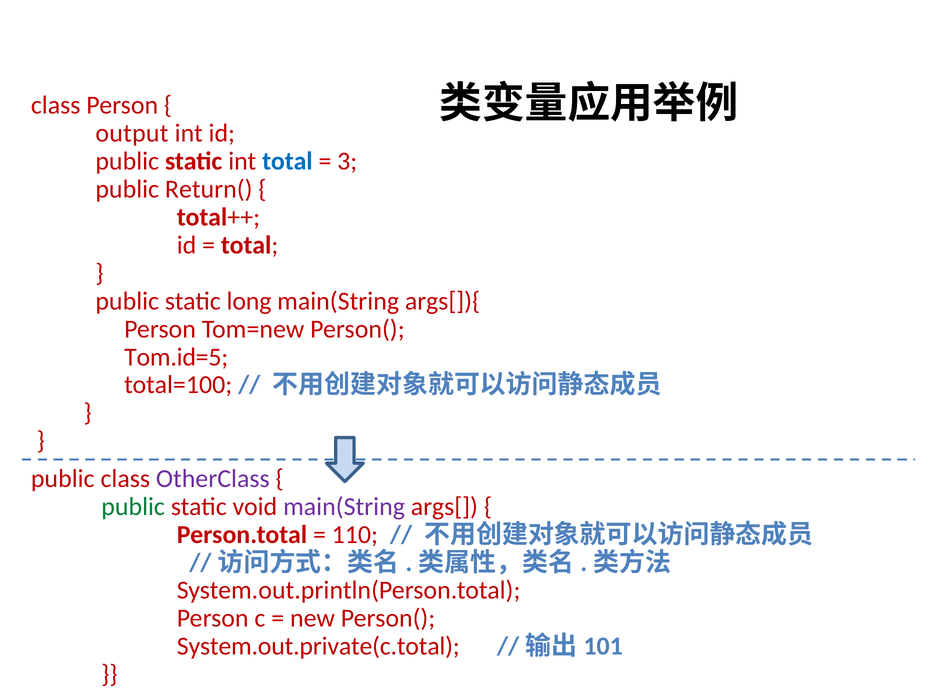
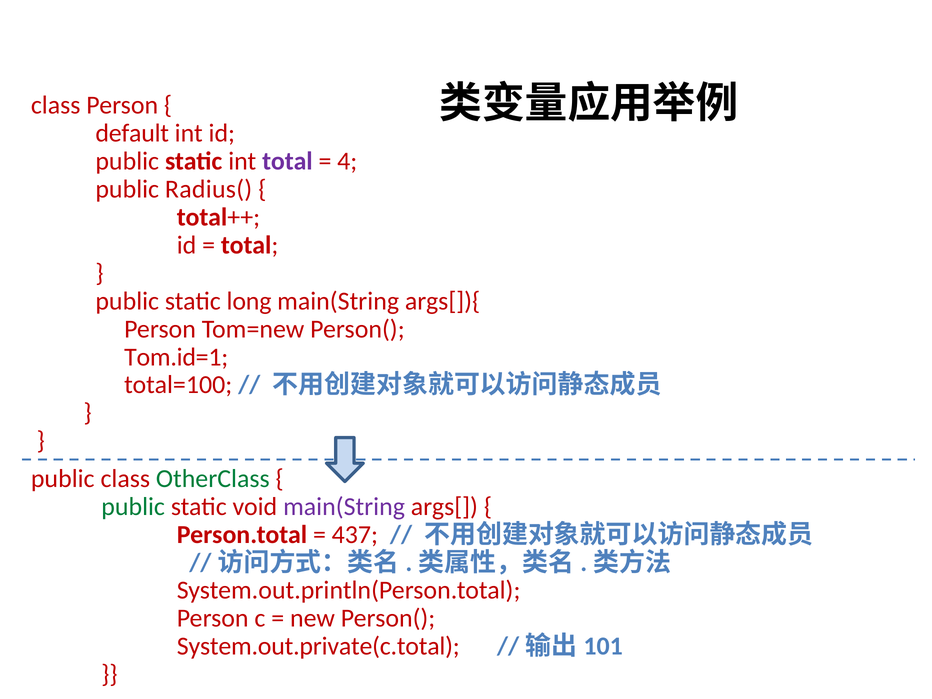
output: output -> default (132, 133)
total colour: blue -> purple (287, 161)
3: 3 -> 4 (347, 161)
Return(: Return( -> Radius( (209, 189)
Tom.id=5: Tom.id=5 -> Tom.id=1 (176, 357)
OtherClass colour: purple -> green (213, 479)
110: 110 -> 437 (355, 535)
